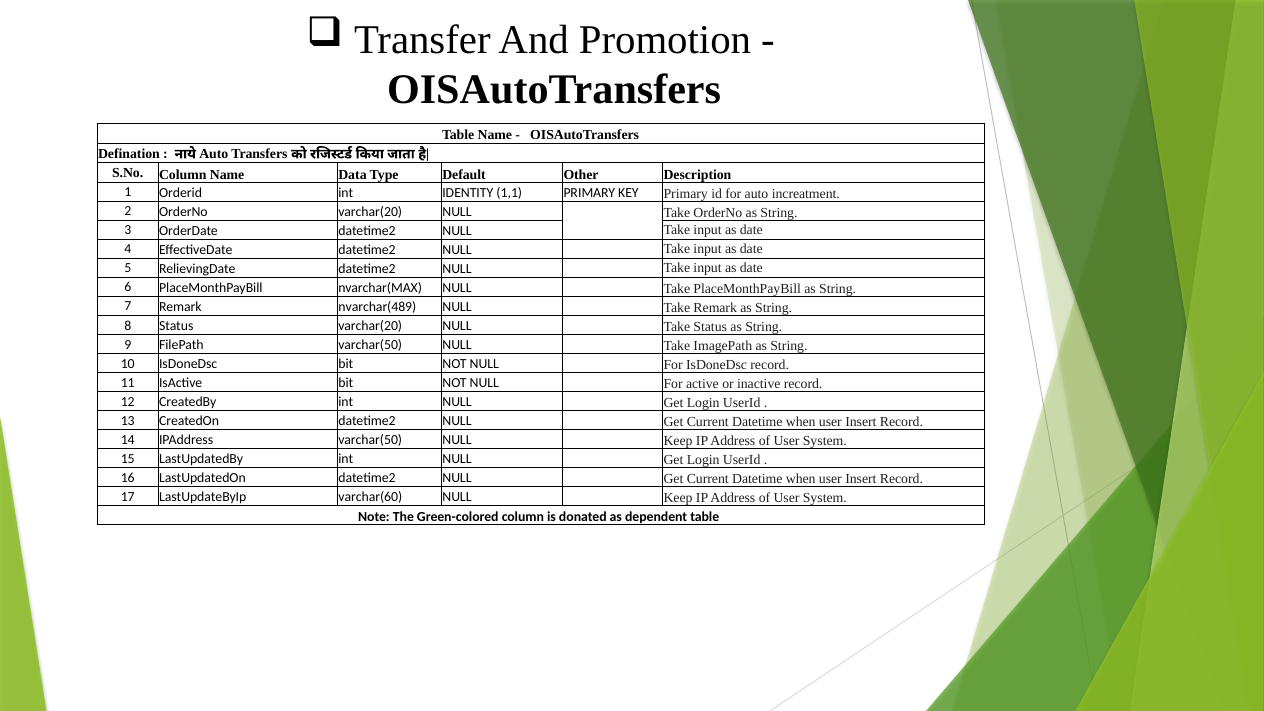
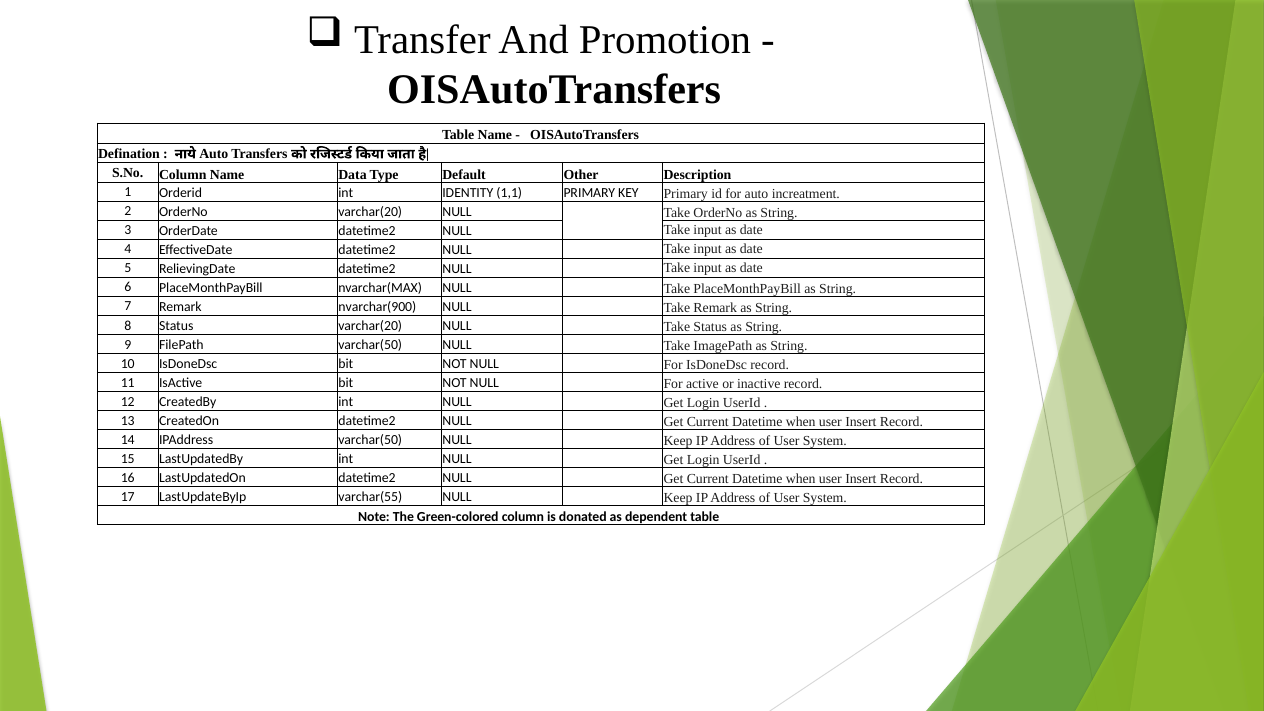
nvarchar(489: nvarchar(489 -> nvarchar(900 (377, 307)
varchar(60: varchar(60 -> varchar(55 (370, 497)
